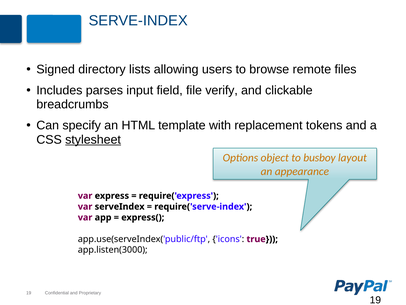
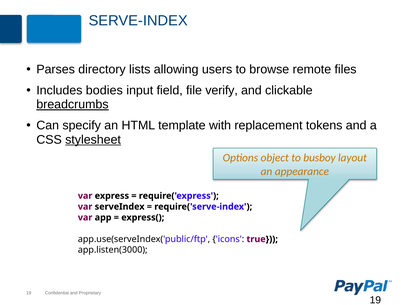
Signed: Signed -> Parses (56, 69)
parses: parses -> bodies (104, 90)
breadcrumbs underline: none -> present (72, 104)
